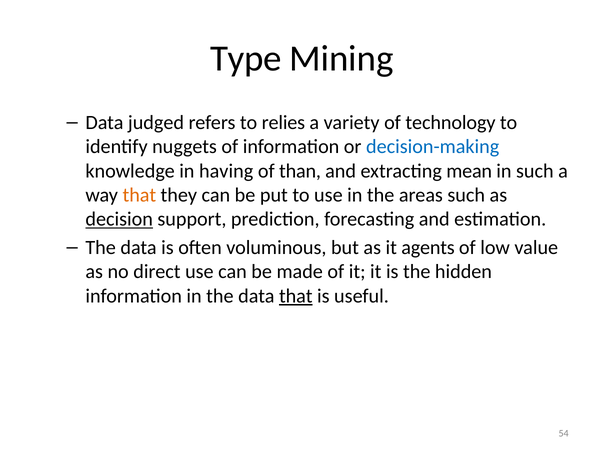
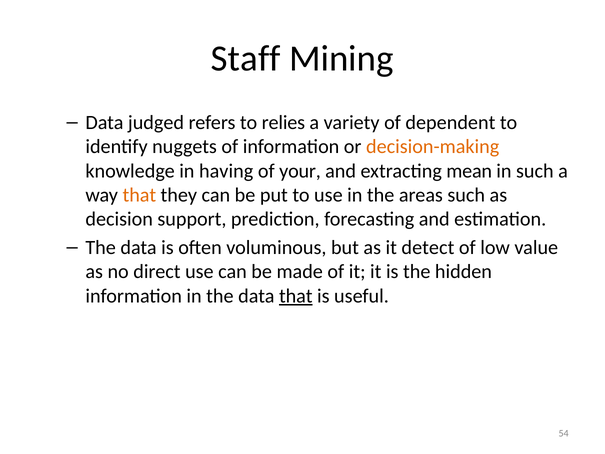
Type: Type -> Staff (246, 59)
technology: technology -> dependent (450, 122)
decision-making colour: blue -> orange (433, 147)
than: than -> your (300, 171)
decision underline: present -> none (119, 219)
agents: agents -> detect (428, 247)
